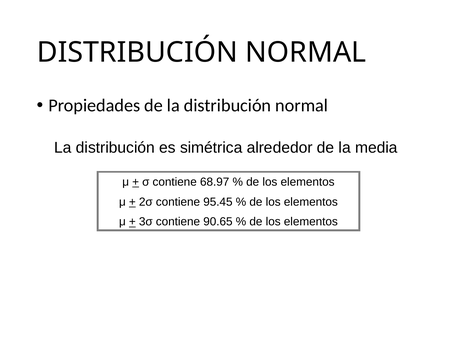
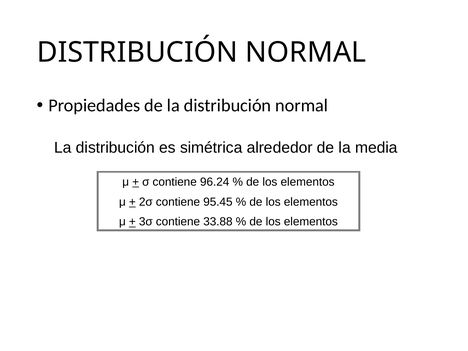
68.97: 68.97 -> 96.24 (215, 182)
90.65: 90.65 -> 33.88 (218, 222)
